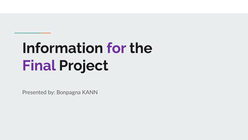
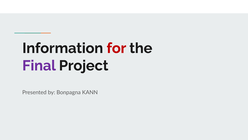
for colour: purple -> red (116, 48)
